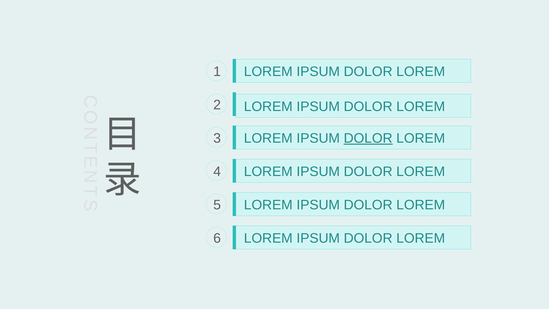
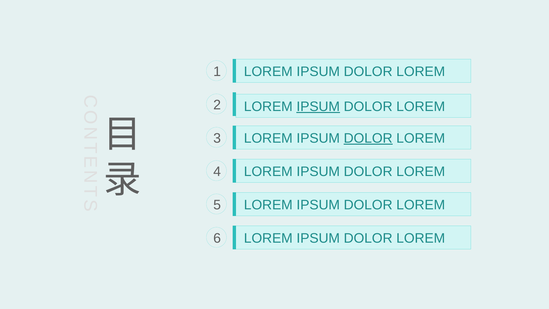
IPSUM underline: none -> present (318, 107)
